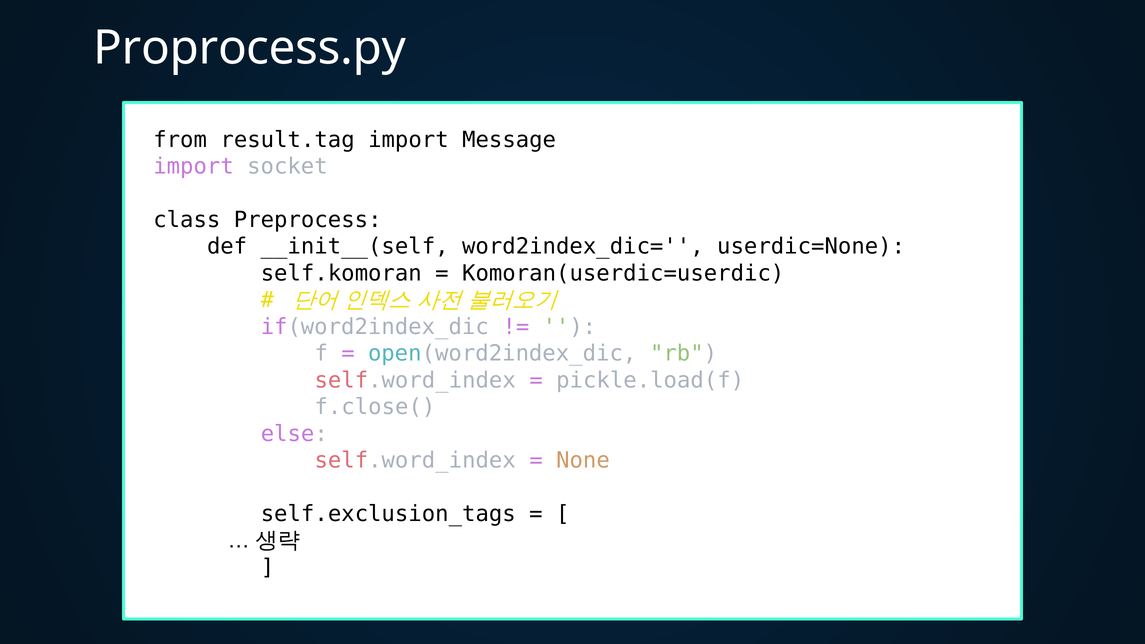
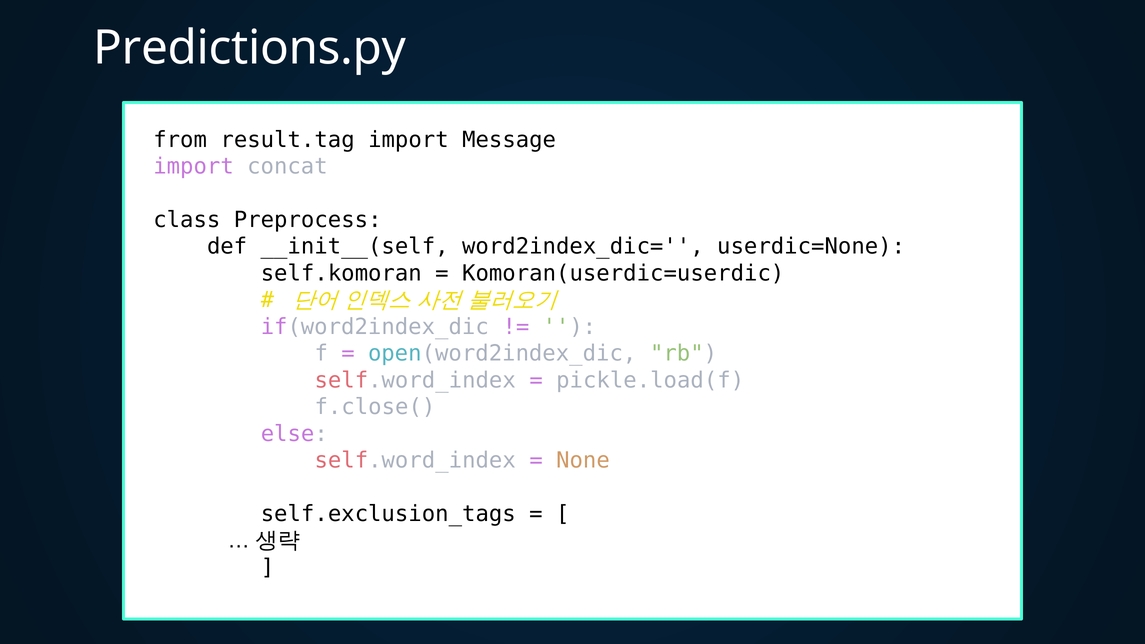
Proprocess.py: Proprocess.py -> Predictions.py (250, 48)
socket: socket -> concat (287, 166)
